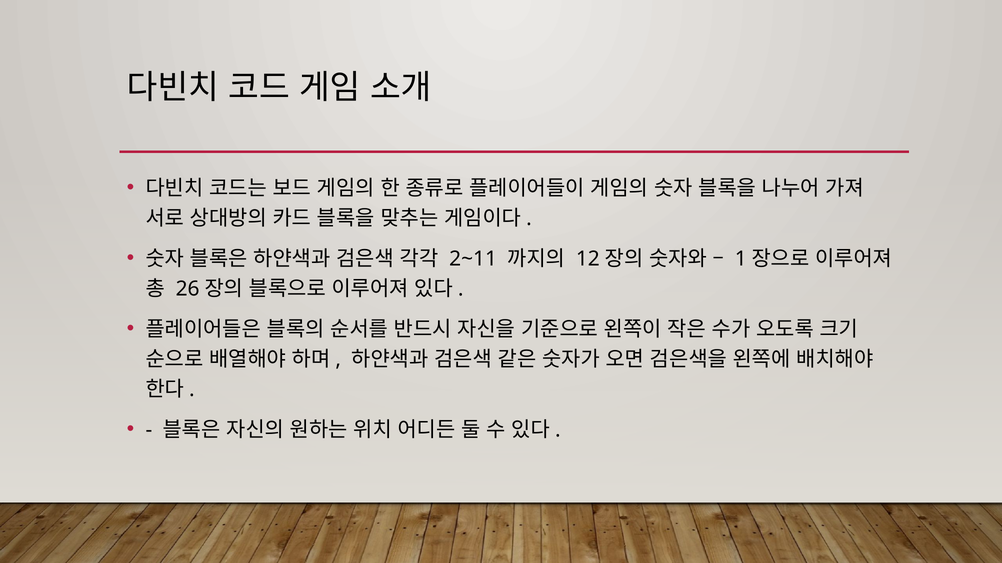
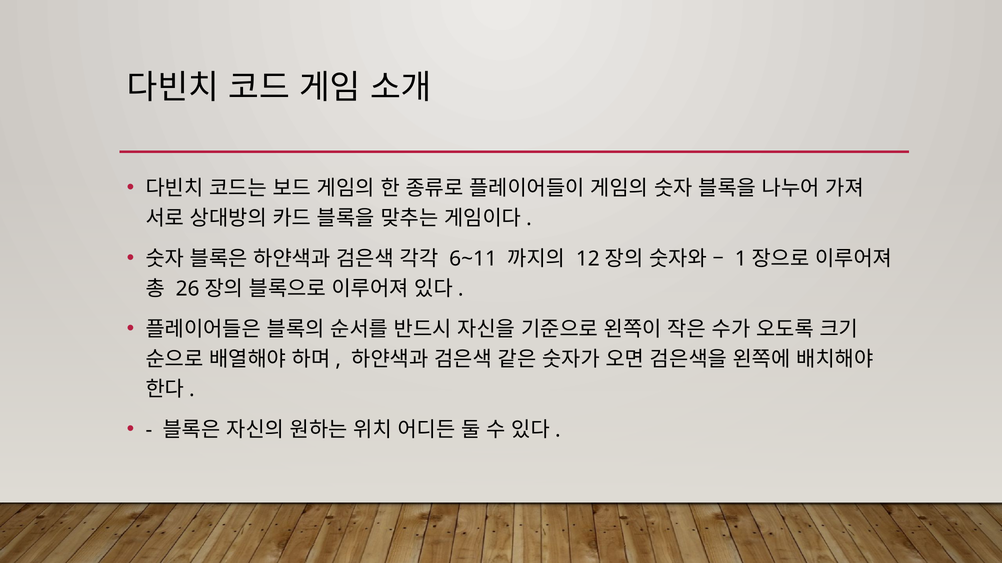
2~11: 2~11 -> 6~11 (473, 259)
